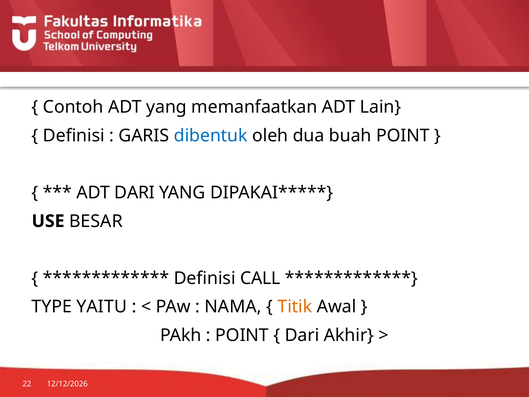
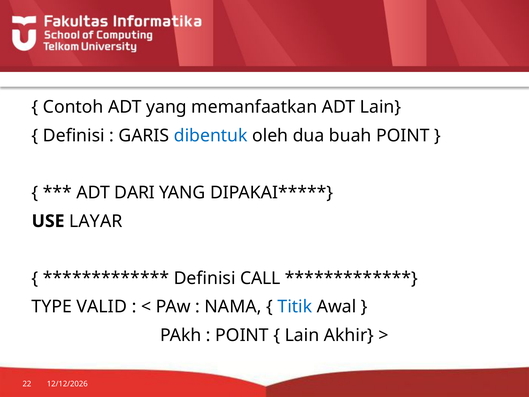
BESAR: BESAR -> LAYAR (96, 221)
YAITU: YAITU -> VALID (102, 307)
Titik colour: orange -> blue (295, 307)
Dari: Dari -> Lain (302, 335)
